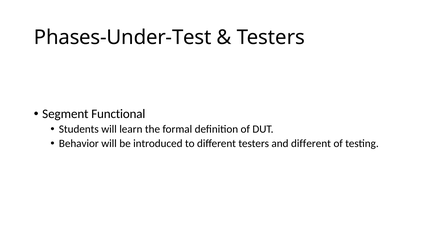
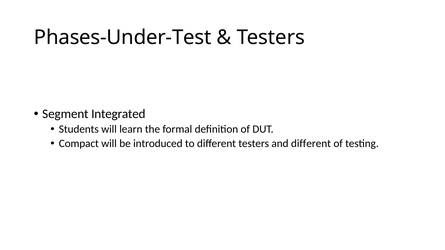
Functional: Functional -> Integrated (118, 114)
Behavior: Behavior -> Compact (79, 144)
